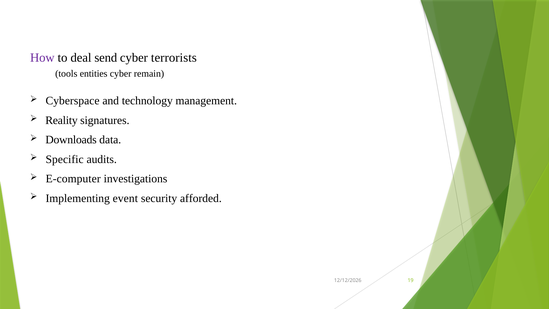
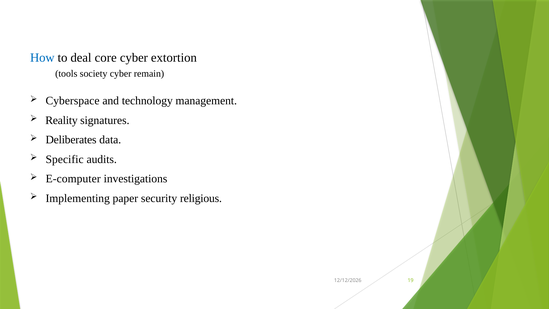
How colour: purple -> blue (42, 58)
send: send -> core (106, 58)
terrorists: terrorists -> extortion (174, 58)
entities: entities -> society (94, 74)
Downloads: Downloads -> Deliberates (71, 140)
event: event -> paper (125, 198)
afforded: afforded -> religious (201, 198)
